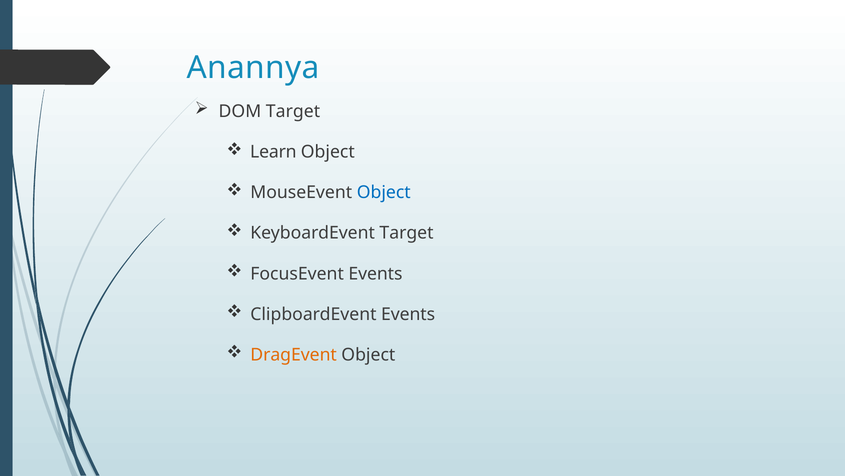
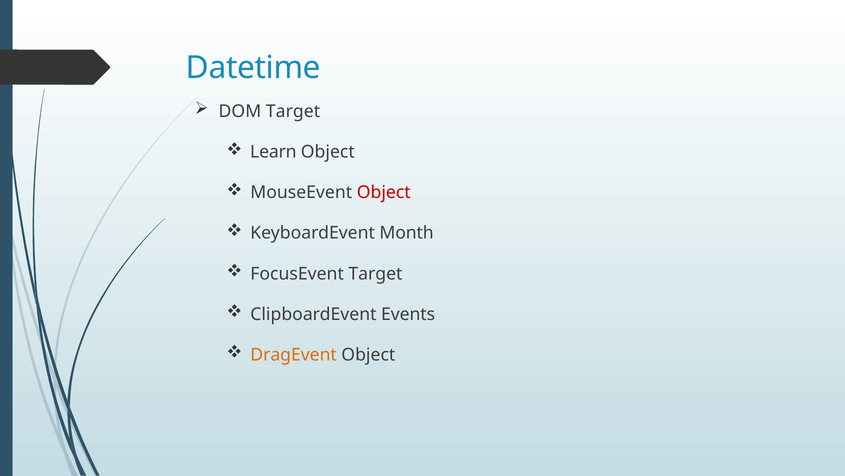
Anannya: Anannya -> Datetime (253, 68)
Object colour: blue -> red (384, 192)
KeyboardEvent Target: Target -> Month (407, 233)
FocusEvent Events: Events -> Target (375, 273)
